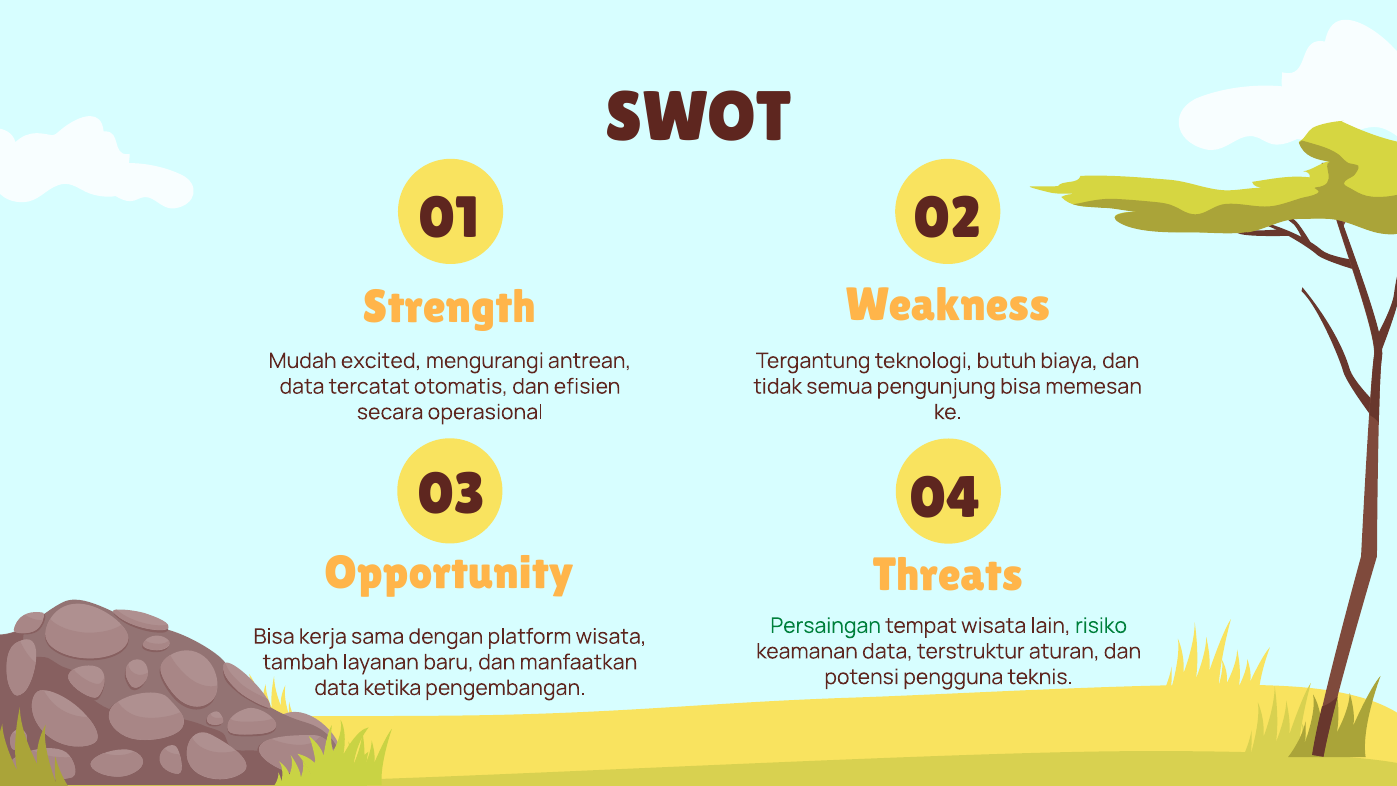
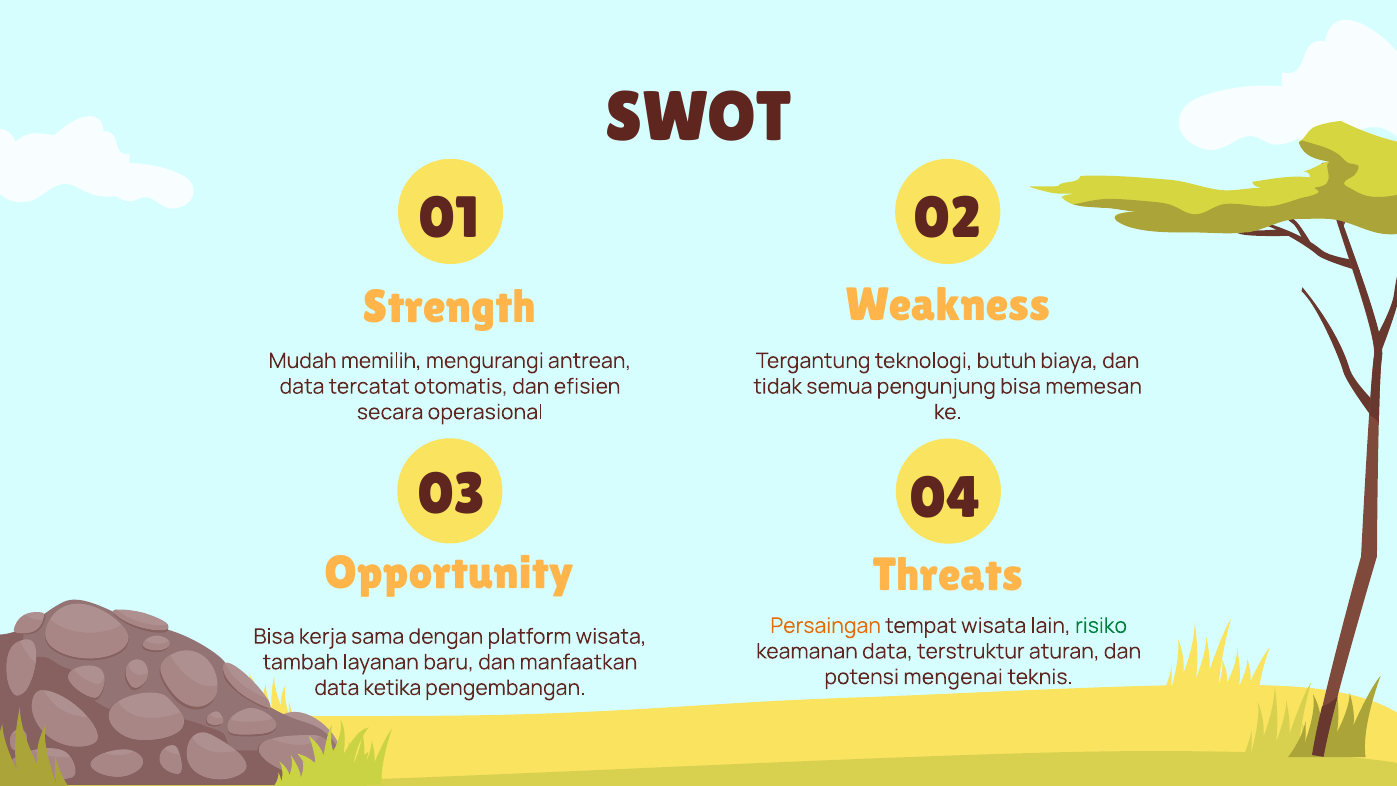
excited: excited -> memilih (381, 361)
Persaingan colour: green -> orange (826, 626)
pengguna: pengguna -> mengenai (953, 677)
